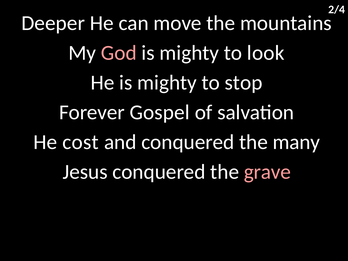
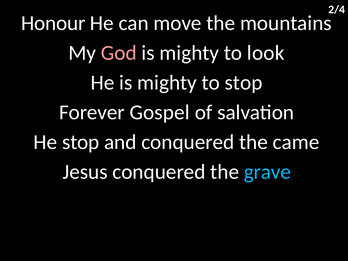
Deeper: Deeper -> Honour (53, 23)
He cost: cost -> stop (81, 142)
many: many -> came (296, 142)
grave colour: pink -> light blue (267, 172)
